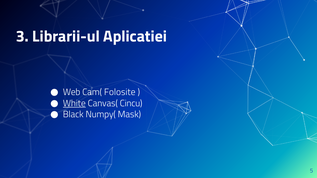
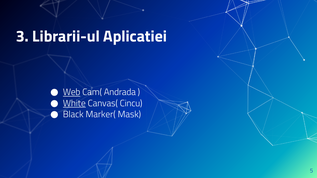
Web underline: none -> present (72, 92)
Folosite: Folosite -> Andrada (120, 92)
Numpy(: Numpy( -> Marker( (101, 115)
